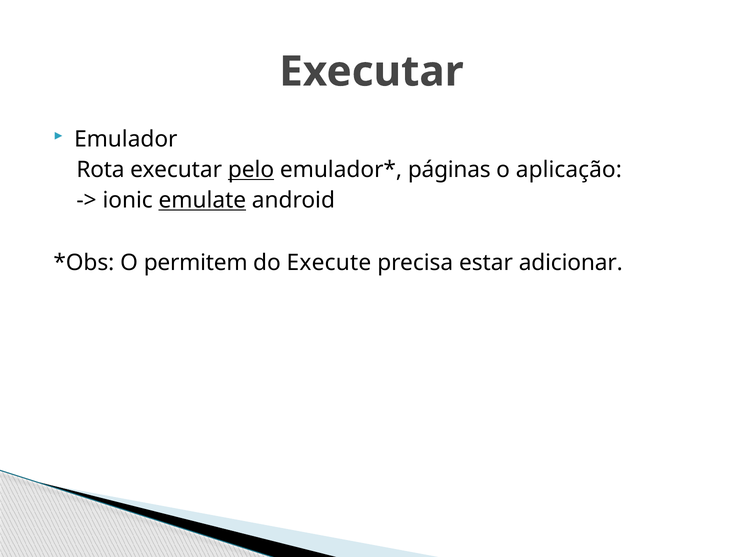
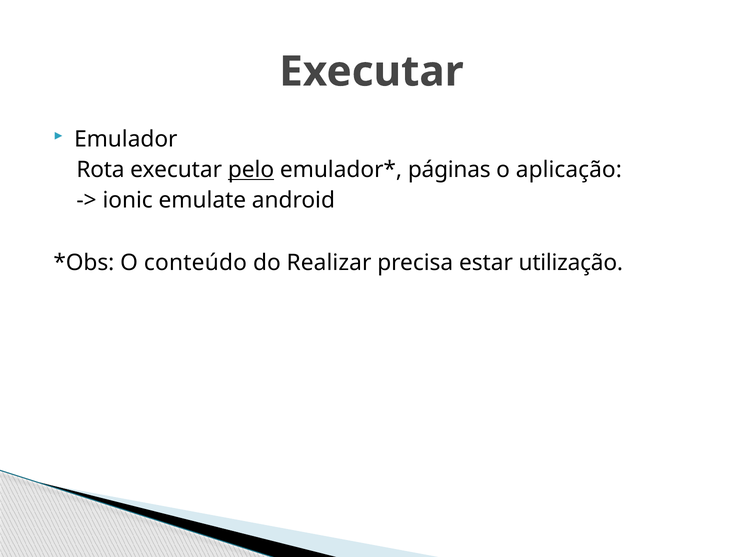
emulate underline: present -> none (202, 200)
permitem: permitem -> conteúdo (195, 263)
Execute: Execute -> Realizar (329, 263)
adicionar: adicionar -> utilização (571, 263)
